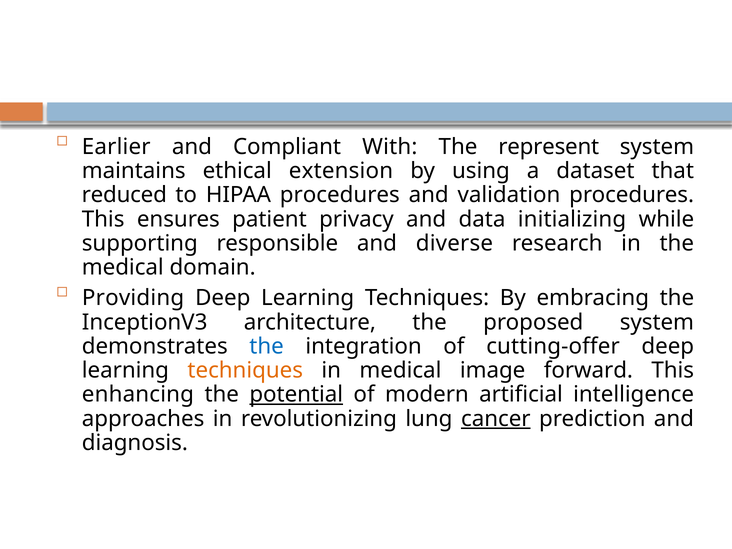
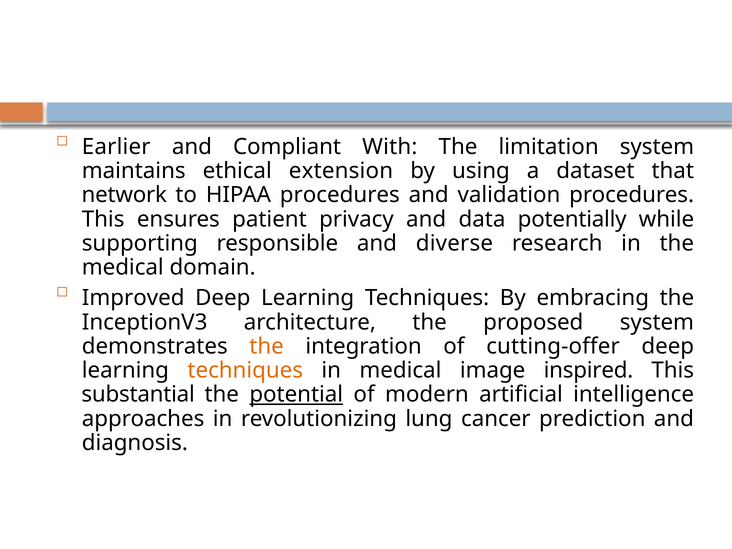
represent: represent -> limitation (549, 147)
reduced: reduced -> network (124, 195)
initializing: initializing -> potentially (572, 219)
Providing: Providing -> Improved (133, 298)
the colour: blue -> orange (267, 346)
forward: forward -> inspired (588, 370)
enhancing: enhancing -> substantial (138, 395)
cancer underline: present -> none (496, 419)
